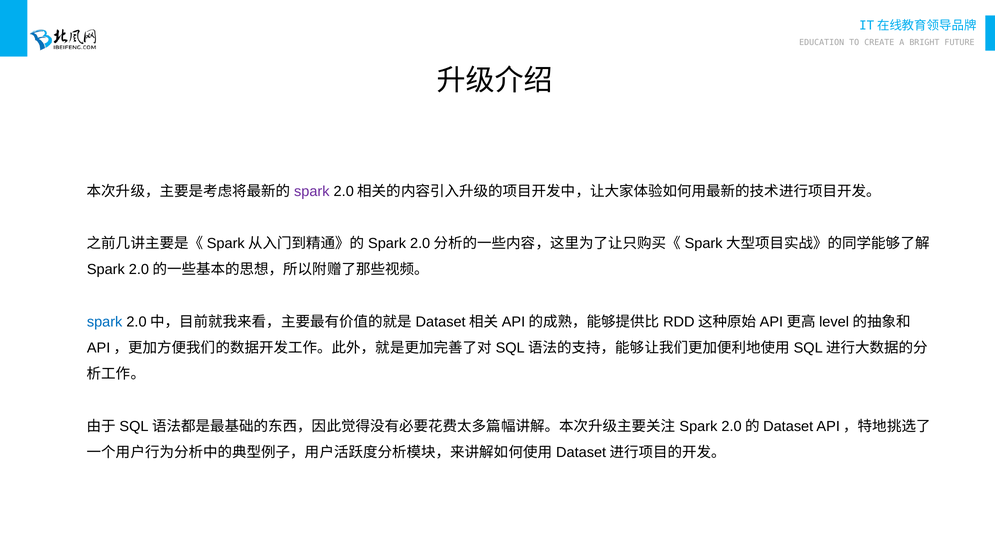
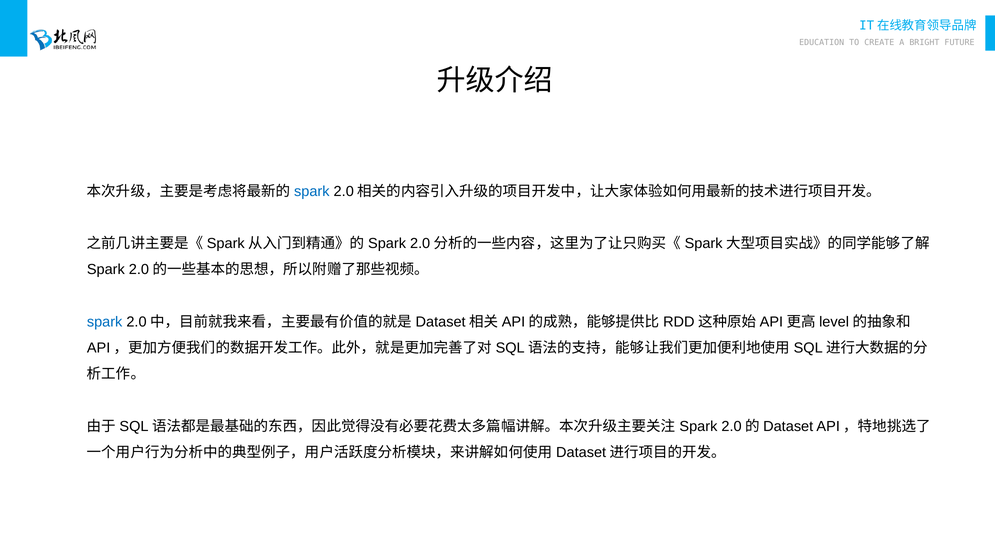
spark colour: purple -> blue (312, 191)
